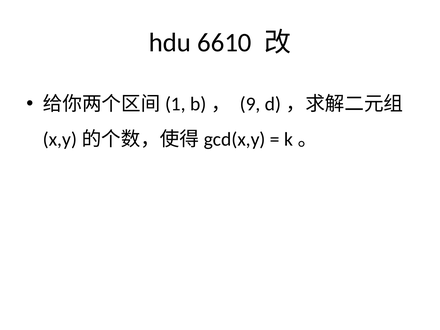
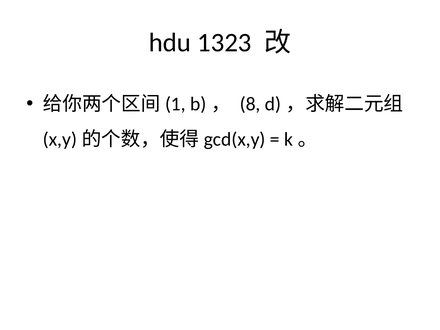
6610: 6610 -> 1323 (224, 43)
9: 9 -> 8 (250, 104)
